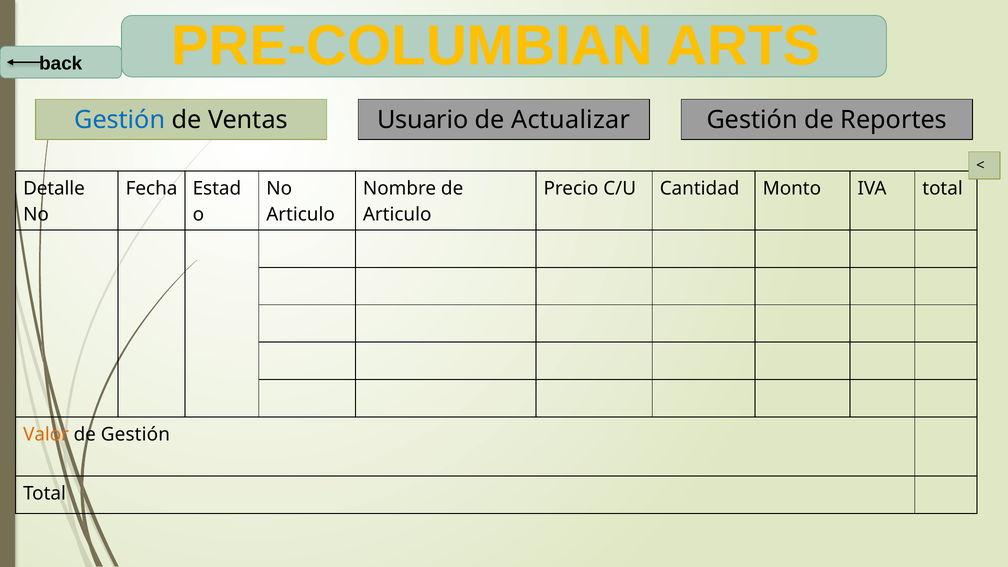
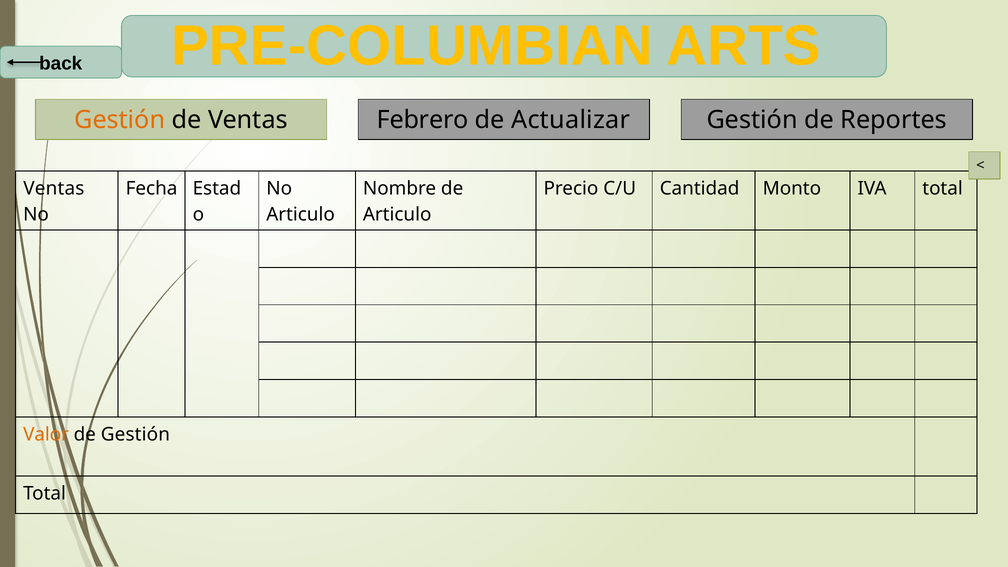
Gestión colour: blue -> orange (120, 120)
Usuario: Usuario -> Febrero (423, 120)
Detalle: Detalle -> Ventas (54, 189)
